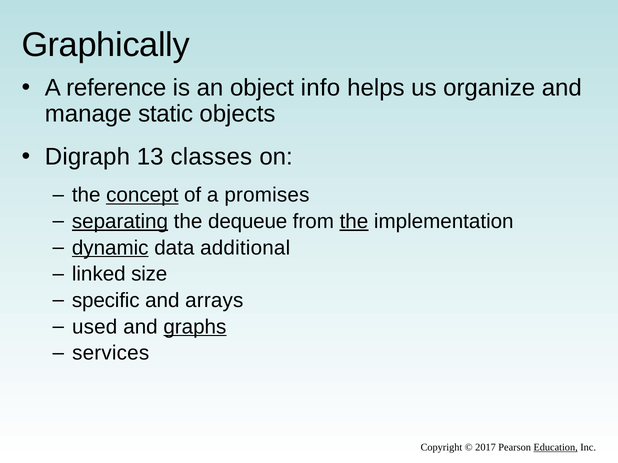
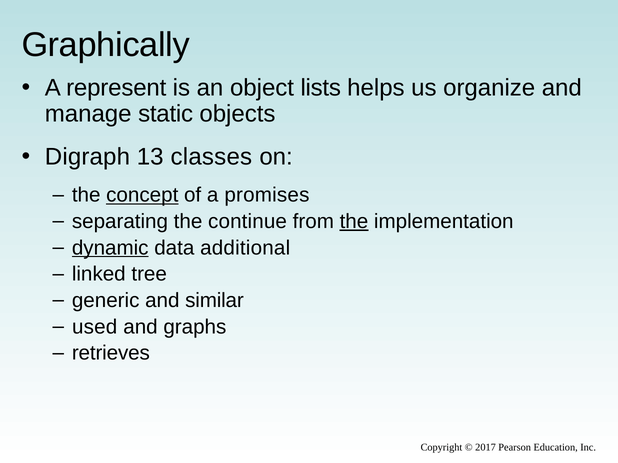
reference: reference -> represent (116, 88)
info: info -> lists (321, 88)
separating underline: present -> none (120, 222)
dequeue: dequeue -> continue (248, 222)
size: size -> tree (149, 274)
specific: specific -> generic (106, 301)
arrays: arrays -> similar (214, 301)
graphs underline: present -> none (195, 327)
services: services -> retrieves (111, 353)
Education underline: present -> none (556, 448)
